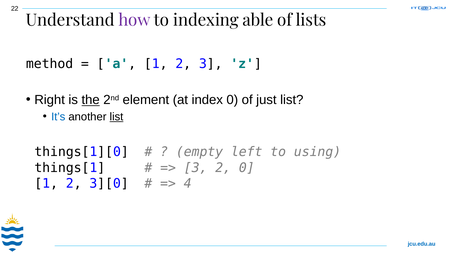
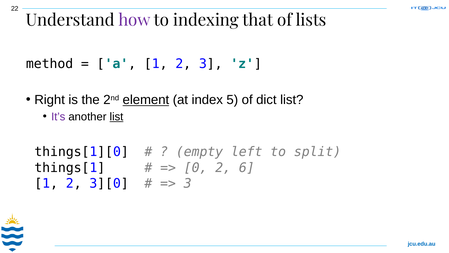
able: able -> that (258, 20)
the underline: present -> none (91, 100)
element underline: none -> present (146, 100)
index 0: 0 -> 5 (232, 100)
just: just -> dict (266, 100)
It’s colour: blue -> purple (58, 117)
using: using -> split (318, 152)
3: 3 -> 0 (196, 167)
2 0: 0 -> 6 (247, 167)
4: 4 -> 3 (188, 183)
